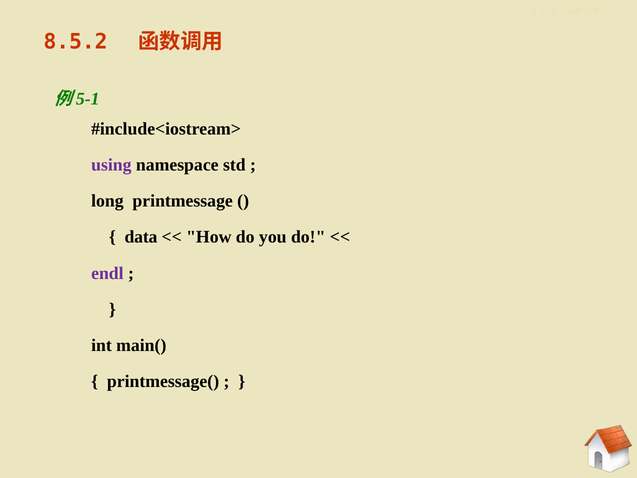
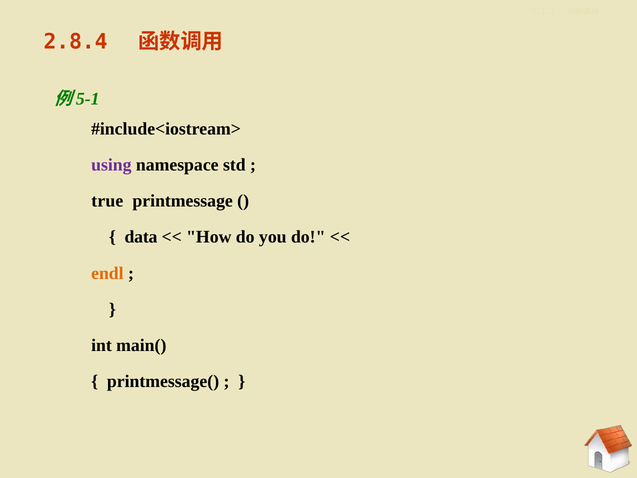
8.5.2: 8.5.2 -> 2.8.4 (76, 42)
long: long -> true (107, 201)
endl colour: purple -> orange (107, 273)
